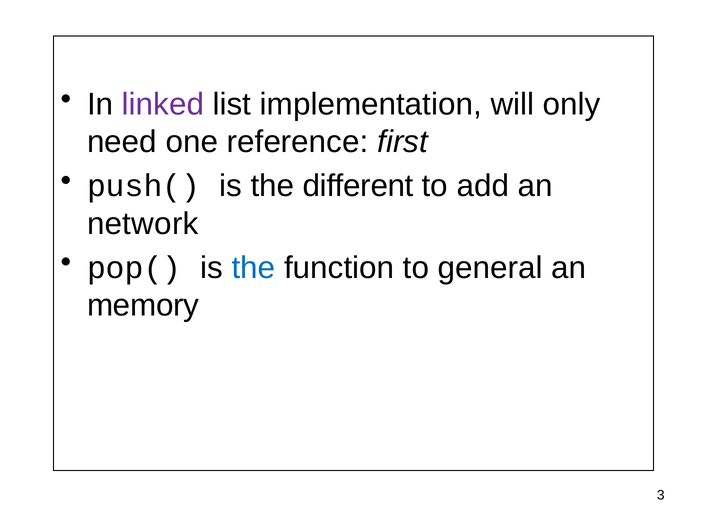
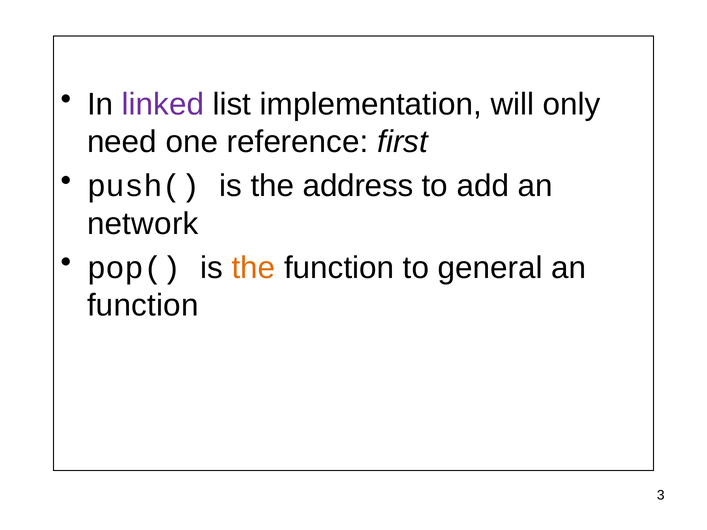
different: different -> address (358, 186)
the colour: blue -> orange (254, 268)
memory: memory -> function (143, 305)
